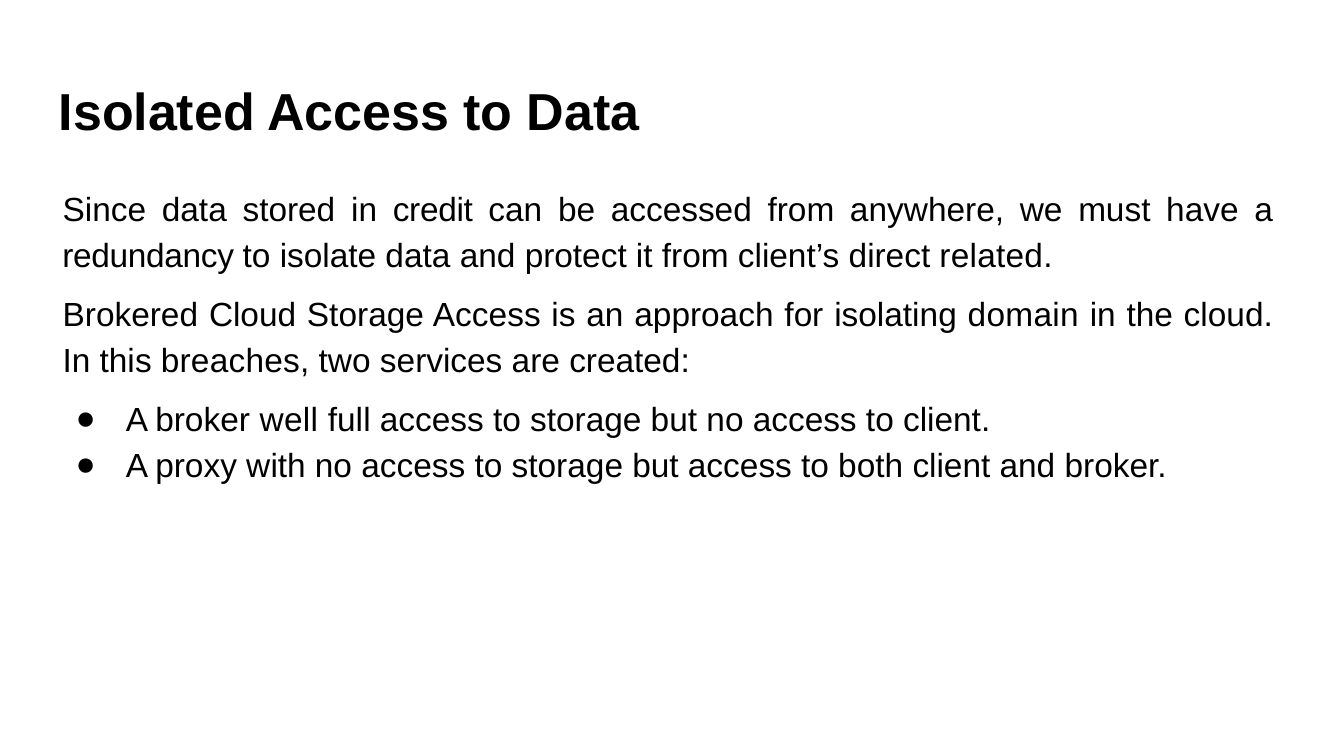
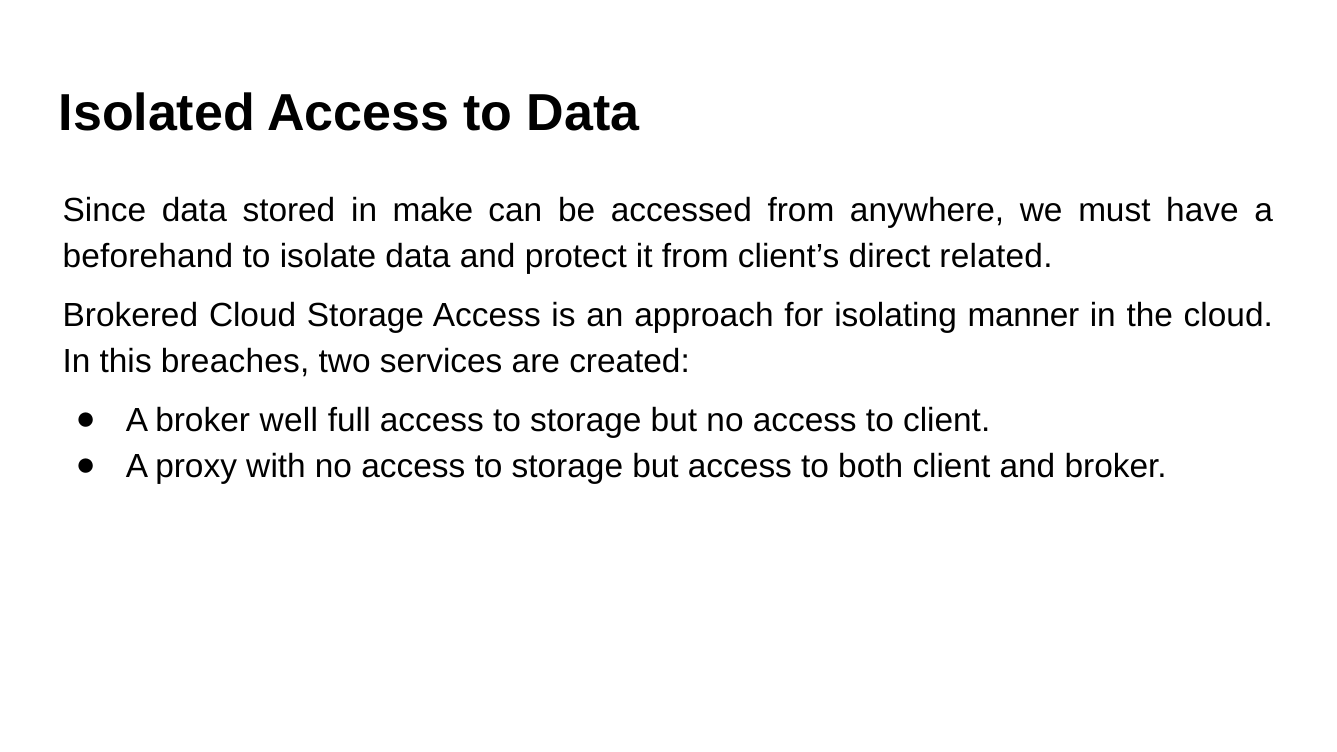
credit: credit -> make (433, 210)
redundancy: redundancy -> beforehand (148, 256)
domain: domain -> manner (1024, 315)
